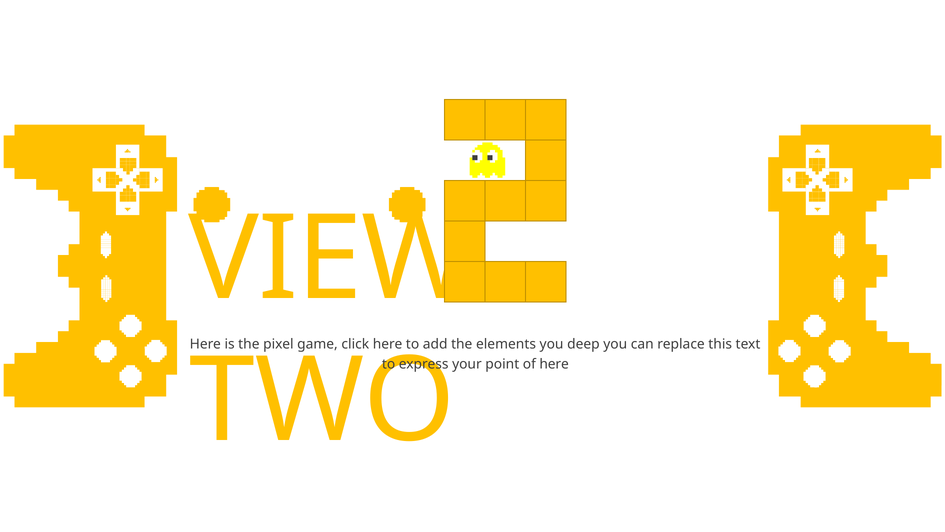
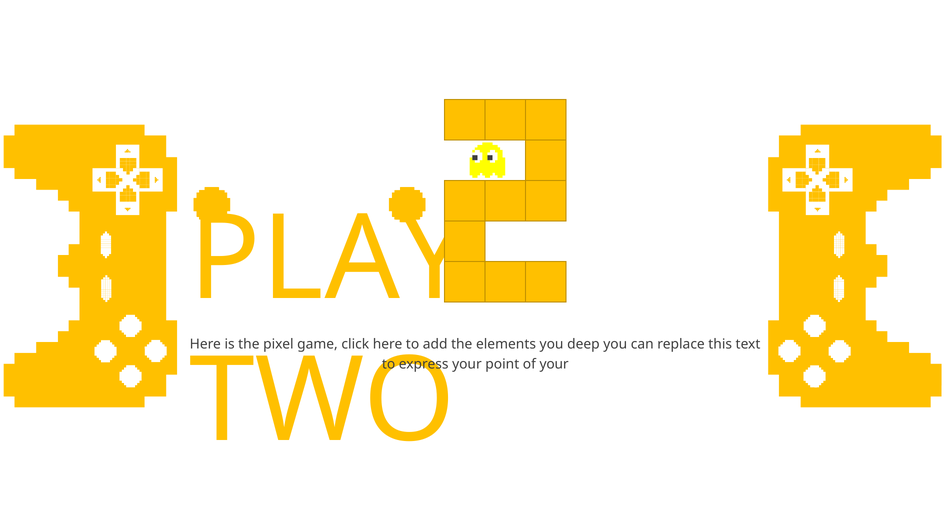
VIEW: VIEW -> PLAY (329, 259)
of here: here -> your (554, 364)
